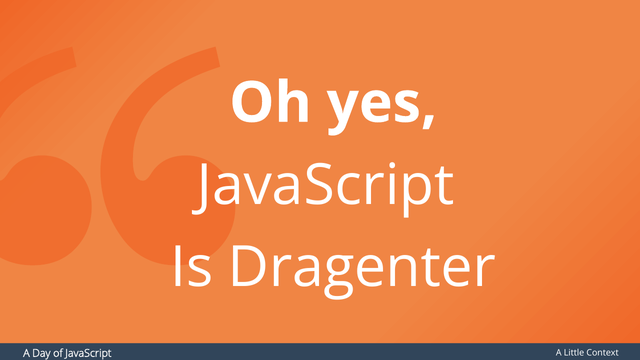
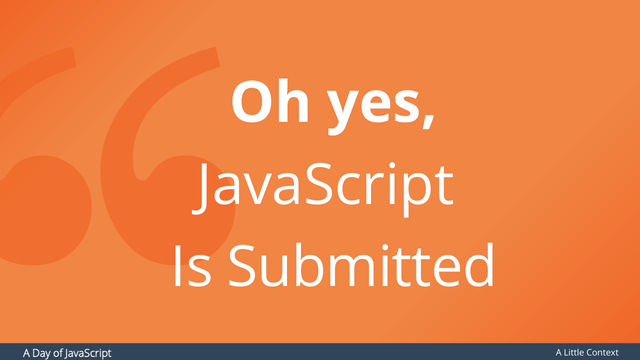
Dragenter: Dragenter -> Submitted (362, 267)
